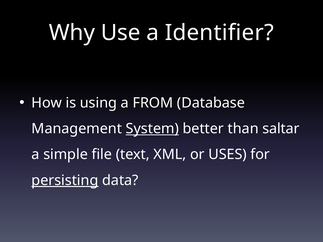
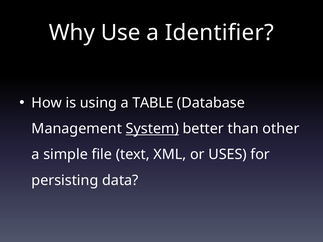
FROM: FROM -> TABLE (153, 103)
saltar: saltar -> other (281, 129)
persisting underline: present -> none (65, 181)
